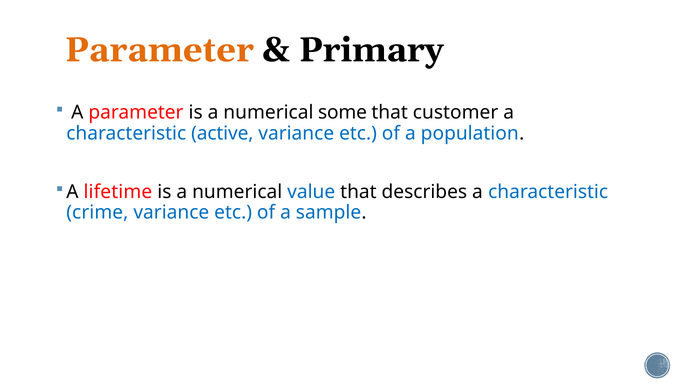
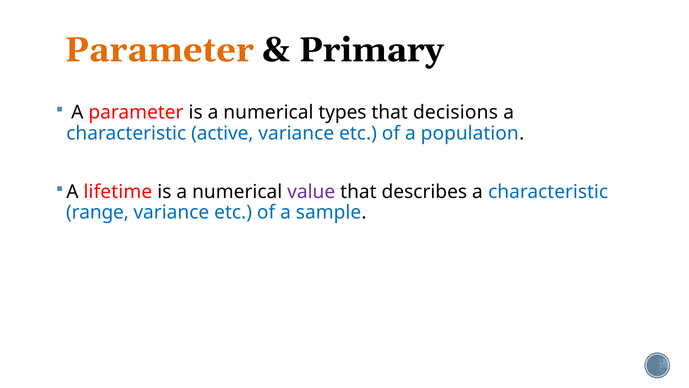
some: some -> types (342, 112)
customer: customer -> decisions (455, 112)
value colour: blue -> purple (311, 192)
crime: crime -> range (97, 212)
